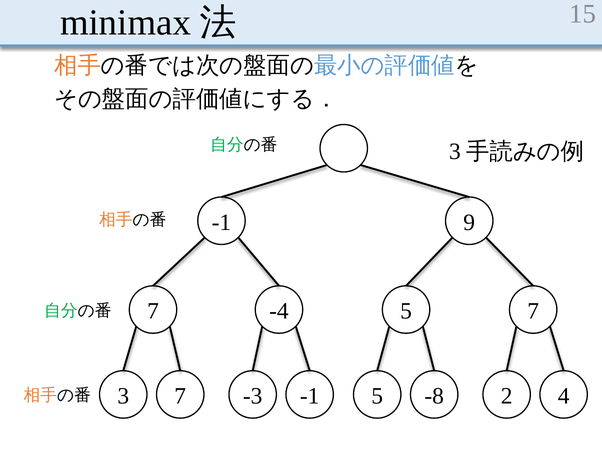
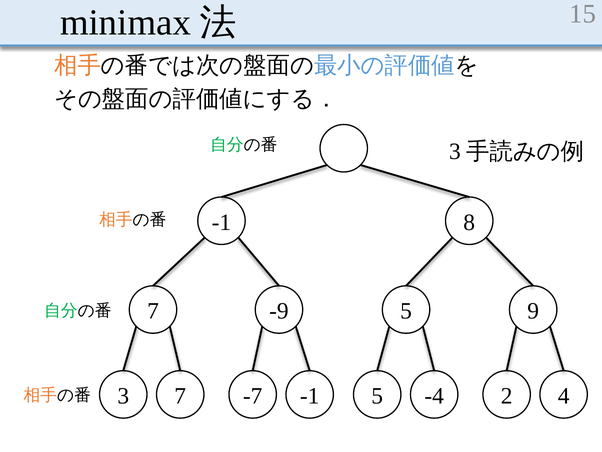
9: 9 -> 8 (469, 222)
-4: -4 -> -9 (279, 311)
5 7: 7 -> 9 (533, 311)
-3: -3 -> -7 (253, 396)
-8: -8 -> -4 (434, 396)
